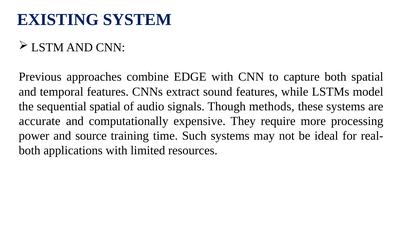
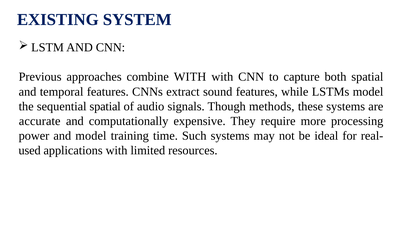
combine EDGE: EDGE -> WITH (190, 77)
and source: source -> model (91, 136)
both: both -> used (30, 150)
